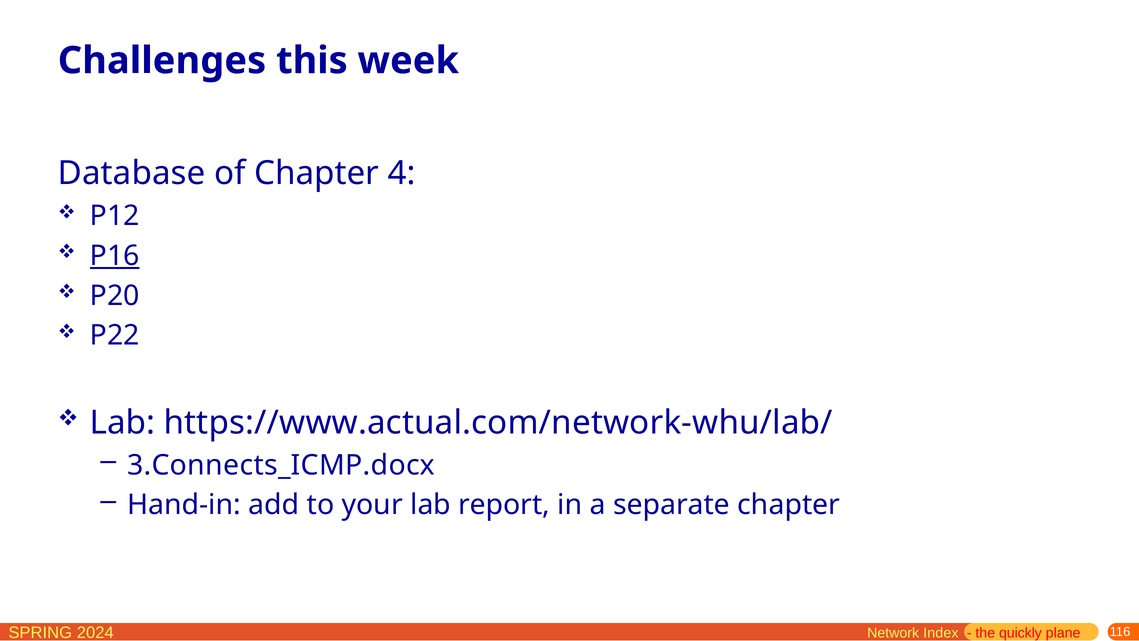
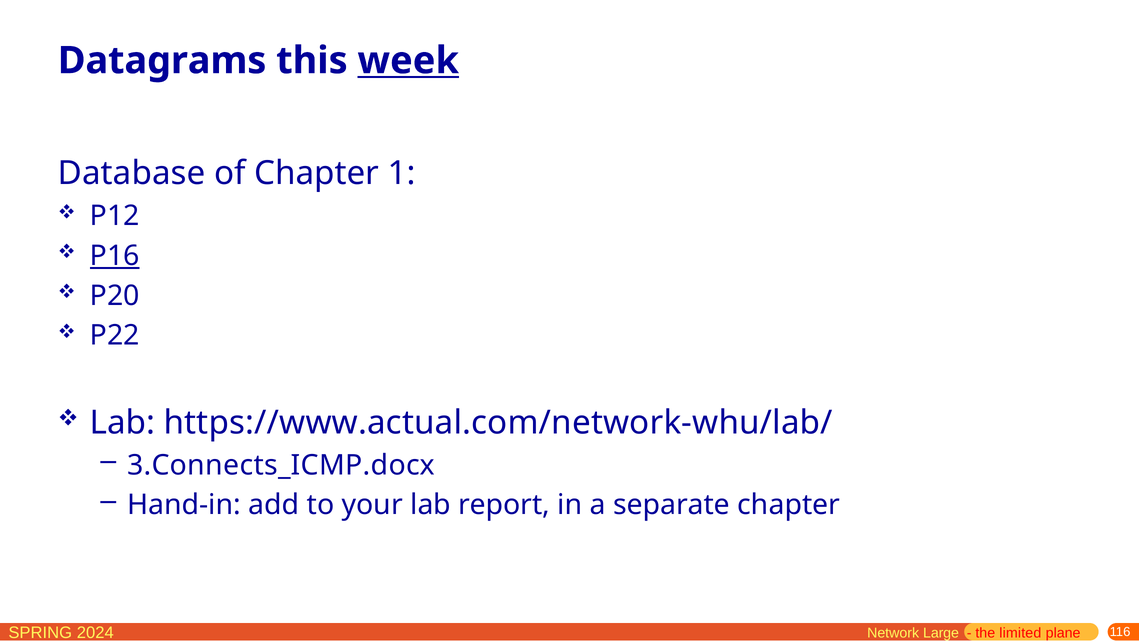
Challenges: Challenges -> Datagrams (162, 61)
week underline: none -> present (408, 61)
4: 4 -> 1 (401, 173)
Index: Index -> Large (941, 633)
quickly: quickly -> limited (1020, 633)
